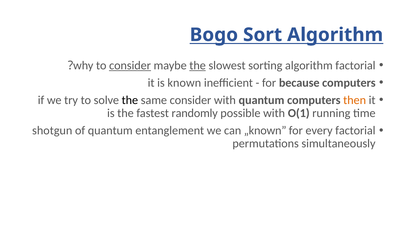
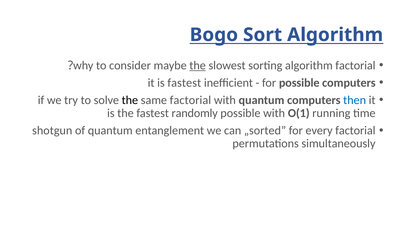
consider underline: present -> none (130, 66)
is known: known -> fastest (184, 83)
for because: because -> possible (299, 83)
same consider: consider -> factorial (190, 100)
then colour: orange -> blue (355, 100)
„known: „known -> „sorted (265, 131)
